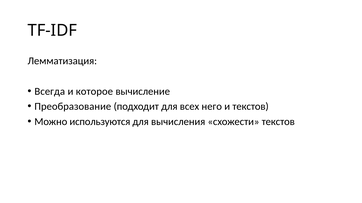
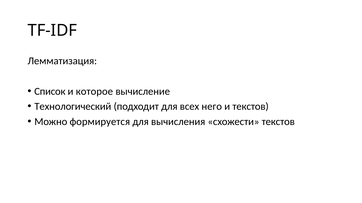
Всегда: Всегда -> Список (50, 92)
Преобразование: Преобразование -> Технологический (73, 107)
используются: используются -> формируется (100, 122)
